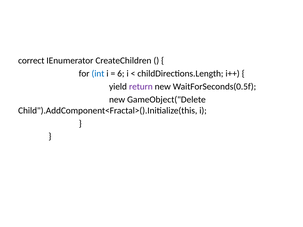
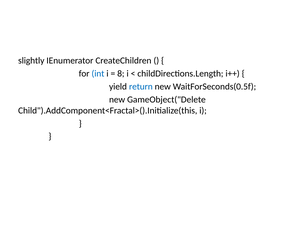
correct: correct -> slightly (31, 61)
6: 6 -> 8 (121, 74)
return colour: purple -> blue (141, 87)
